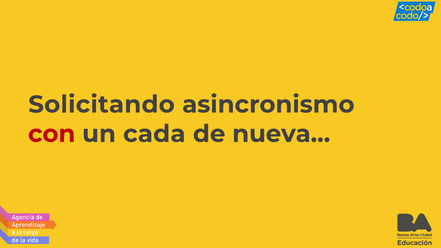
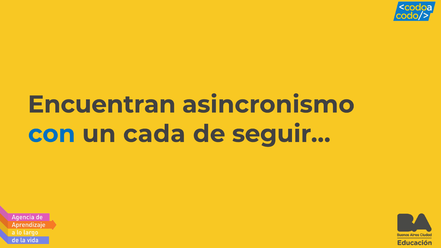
Solicitando: Solicitando -> Encuentran (102, 105)
con colour: red -> blue (52, 134)
nueva…: nueva… -> seguir… (281, 134)
